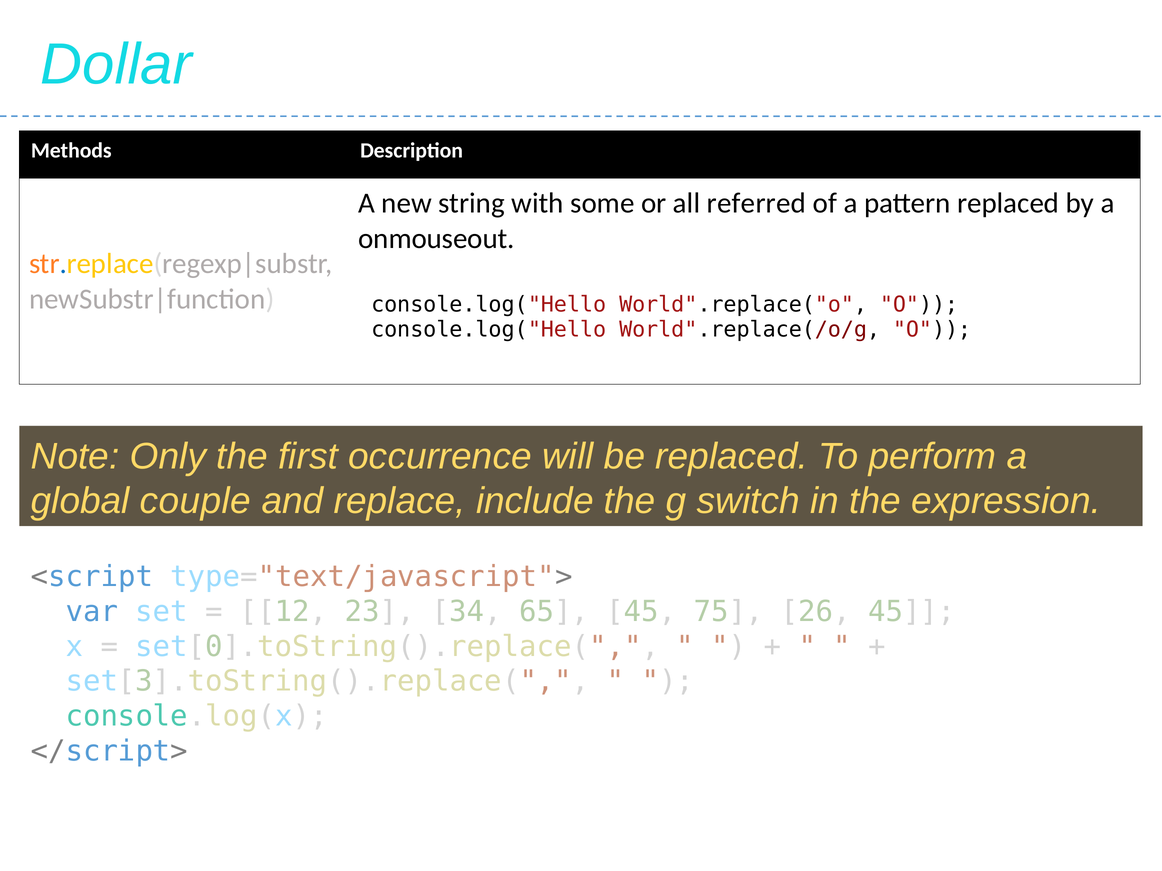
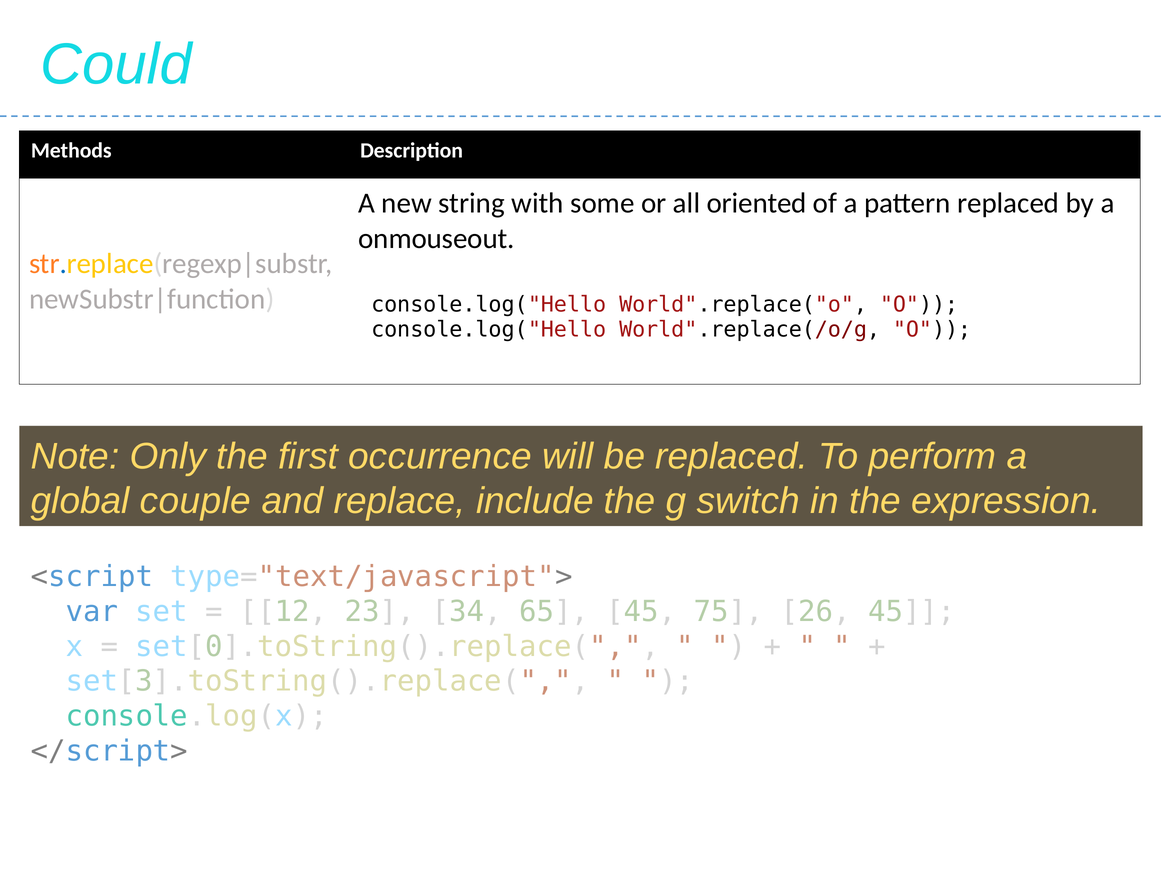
Dollar: Dollar -> Could (116, 65)
referred: referred -> oriented (757, 203)
